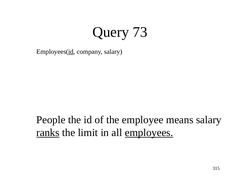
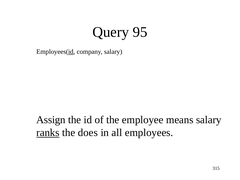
73: 73 -> 95 (140, 32)
People: People -> Assign (51, 120)
limit: limit -> does (88, 133)
employees underline: present -> none (149, 133)
